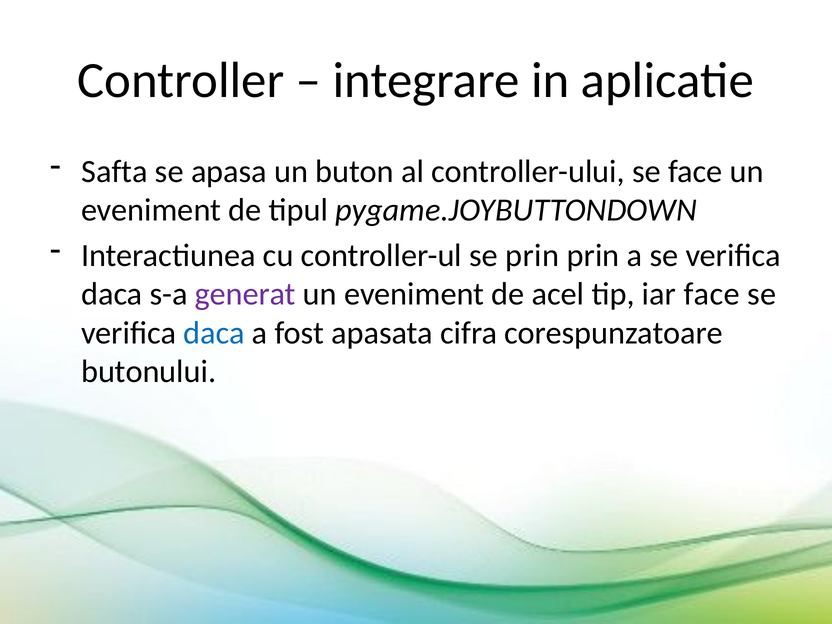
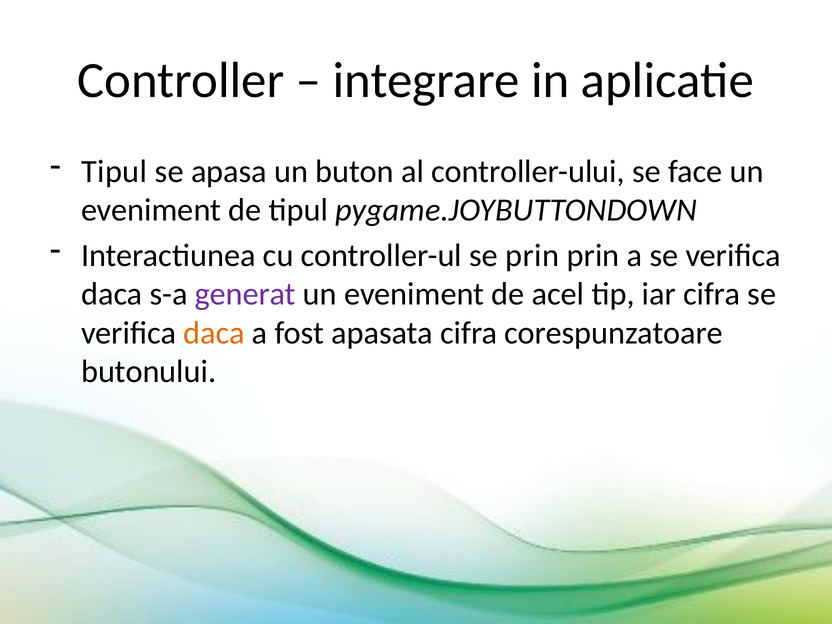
Safta: Safta -> Tipul (114, 171)
iar face: face -> cifra (712, 294)
daca colour: blue -> orange (214, 333)
